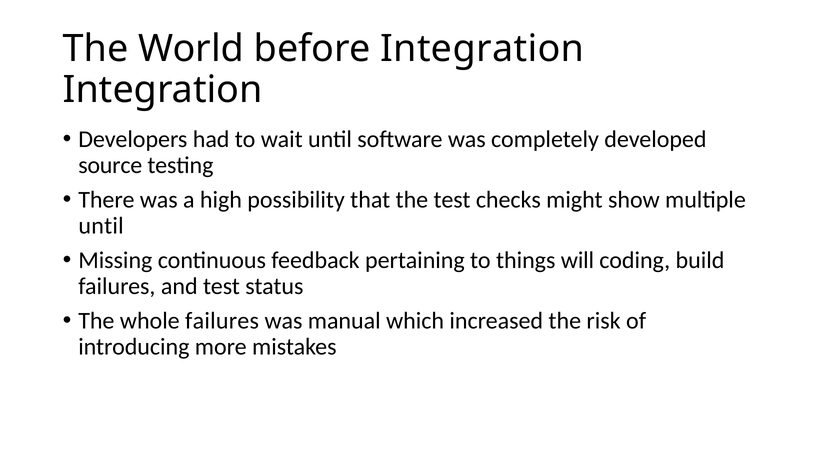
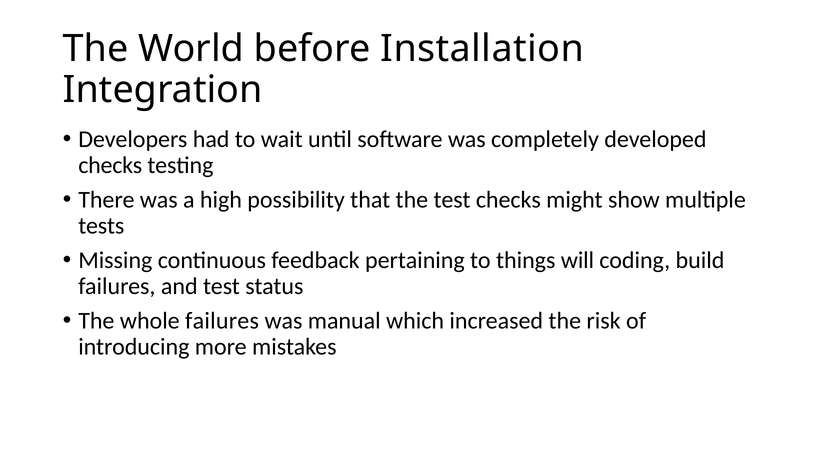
before Integration: Integration -> Installation (482, 49)
source: source -> checks (110, 165)
until: until -> tests (101, 226)
